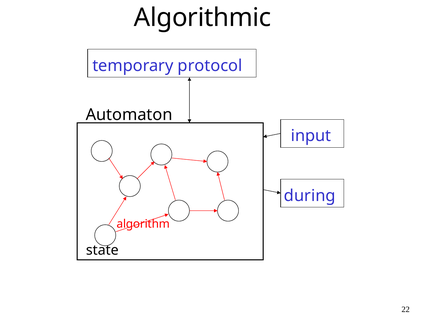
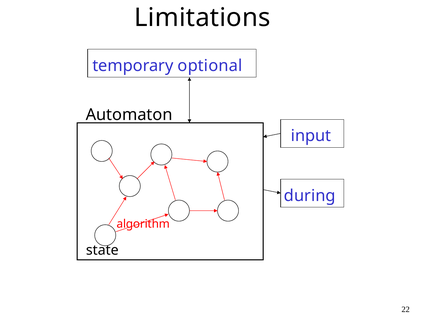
Algorithmic: Algorithmic -> Limitations (202, 18)
protocol: protocol -> optional (210, 66)
